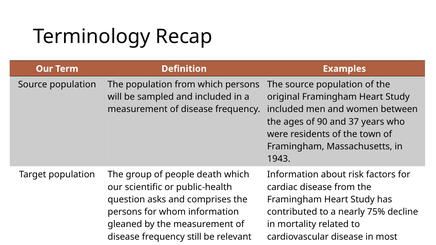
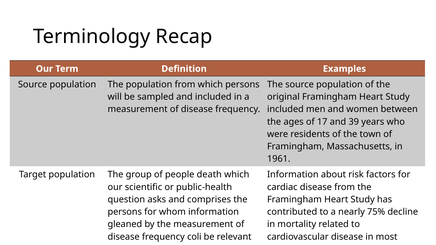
90: 90 -> 17 (322, 122)
37: 37 -> 39 (354, 122)
1943: 1943 -> 1961 (279, 159)
still: still -> coli (194, 237)
